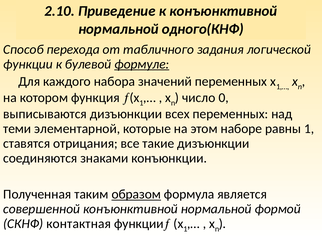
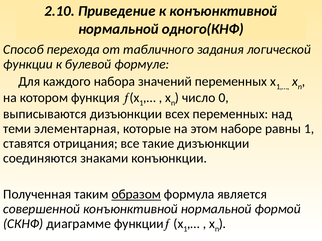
формуле underline: present -> none (142, 64)
элементарной: элементарной -> элементарная (77, 129)
контактная: контактная -> диаграмме (79, 224)
